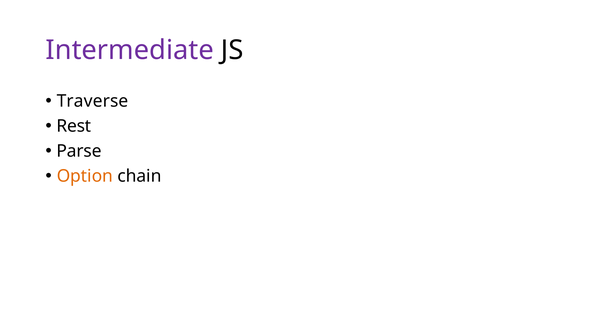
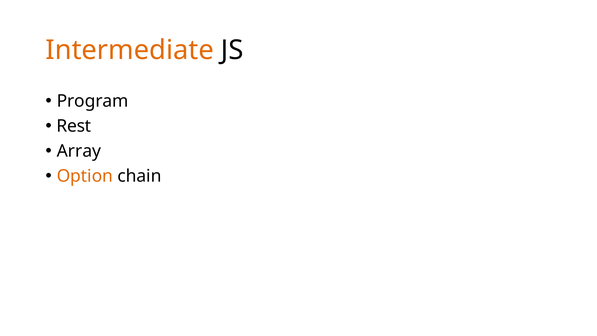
Intermediate colour: purple -> orange (130, 50)
Traverse: Traverse -> Program (93, 101)
Parse: Parse -> Array (79, 151)
